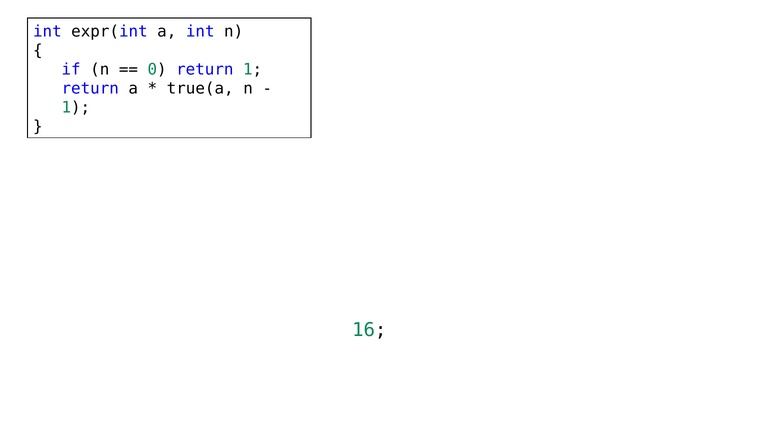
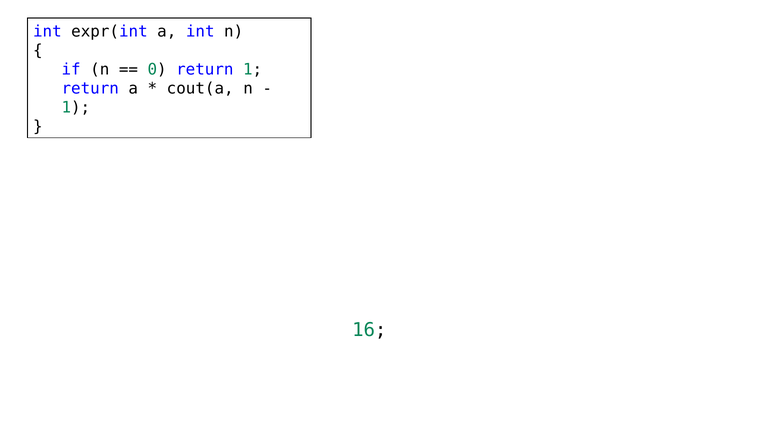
true(a: true(a -> cout(a (200, 89)
